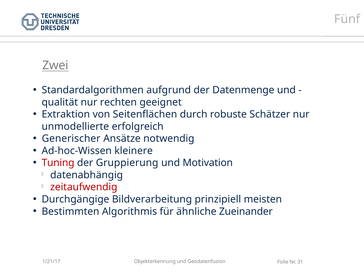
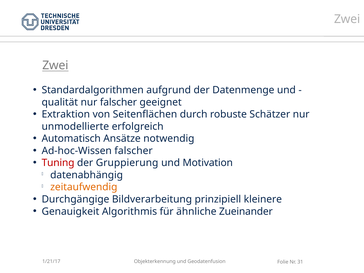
Fünf: Fünf -> Zwei (347, 19)
nur rechten: rechten -> falscher (118, 102)
Generischer: Generischer -> Automatisch (71, 139)
Ad-hoc-Wissen kleinere: kleinere -> falscher (134, 151)
zeitaufwendig colour: red -> orange (84, 187)
meisten: meisten -> kleinere (263, 199)
Bestimmten: Bestimmten -> Genauigkeit (70, 211)
